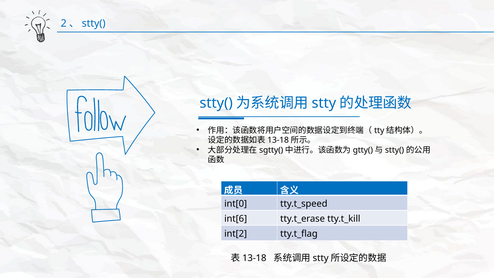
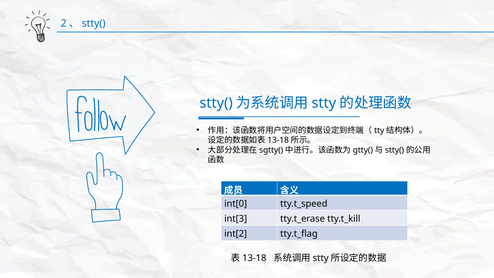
int[6: int[6 -> int[3 (236, 219)
